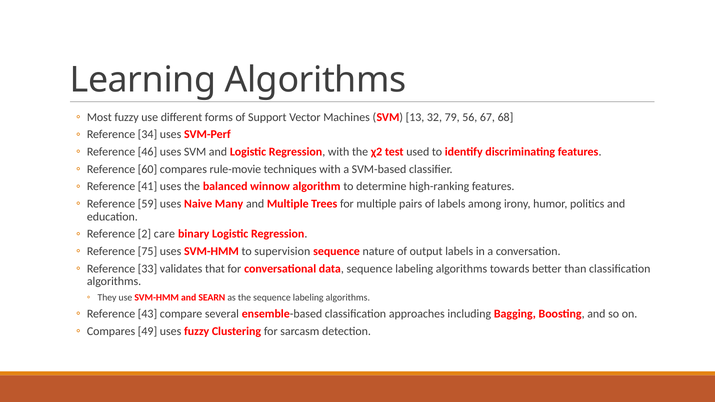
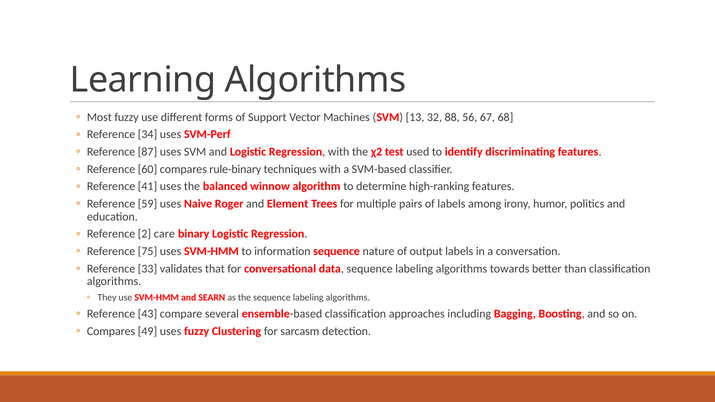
79: 79 -> 88 (452, 117)
46: 46 -> 87 (147, 152)
rule-movie: rule-movie -> rule-binary (235, 169)
Many: Many -> Roger (229, 204)
and Multiple: Multiple -> Element (288, 204)
supervision: supervision -> information (282, 251)
